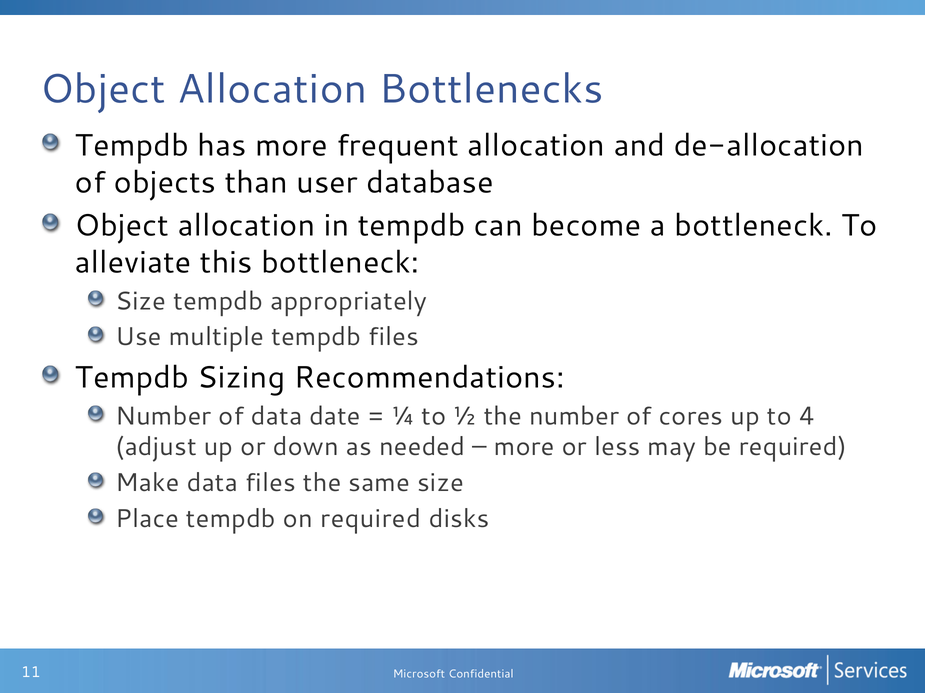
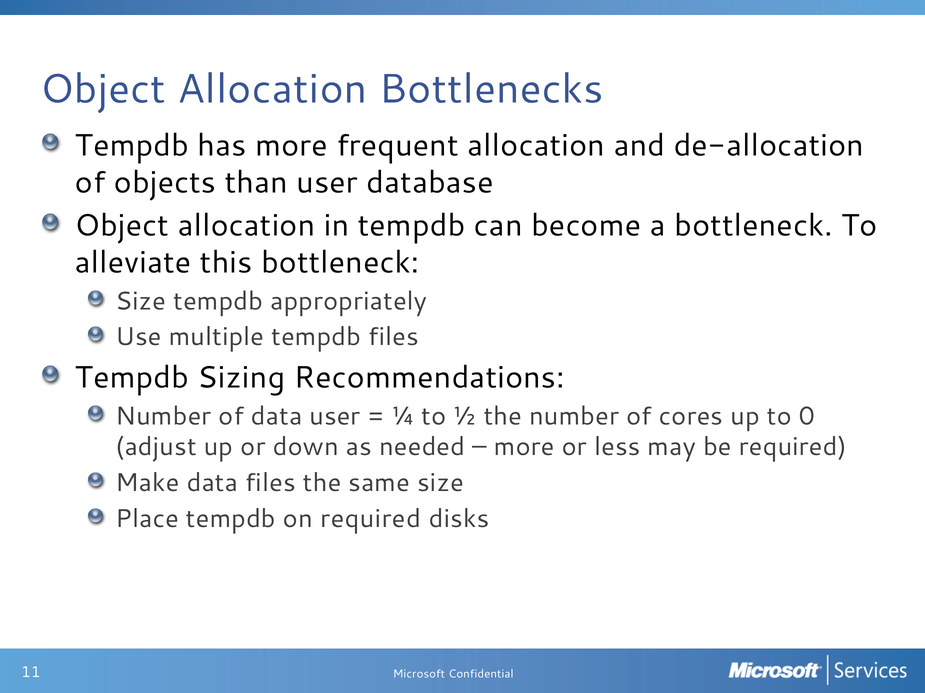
data date: date -> user (335, 417)
4: 4 -> 0 (807, 417)
